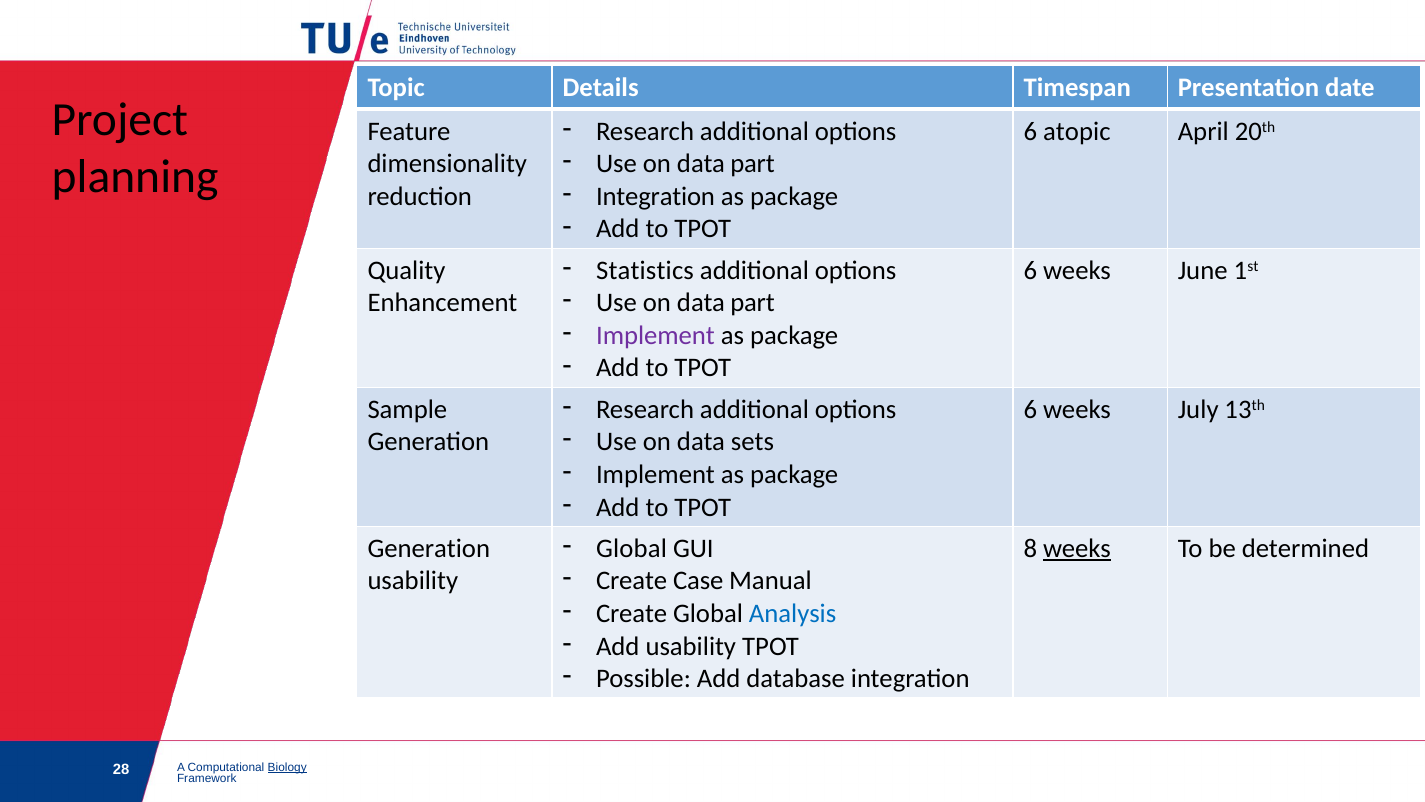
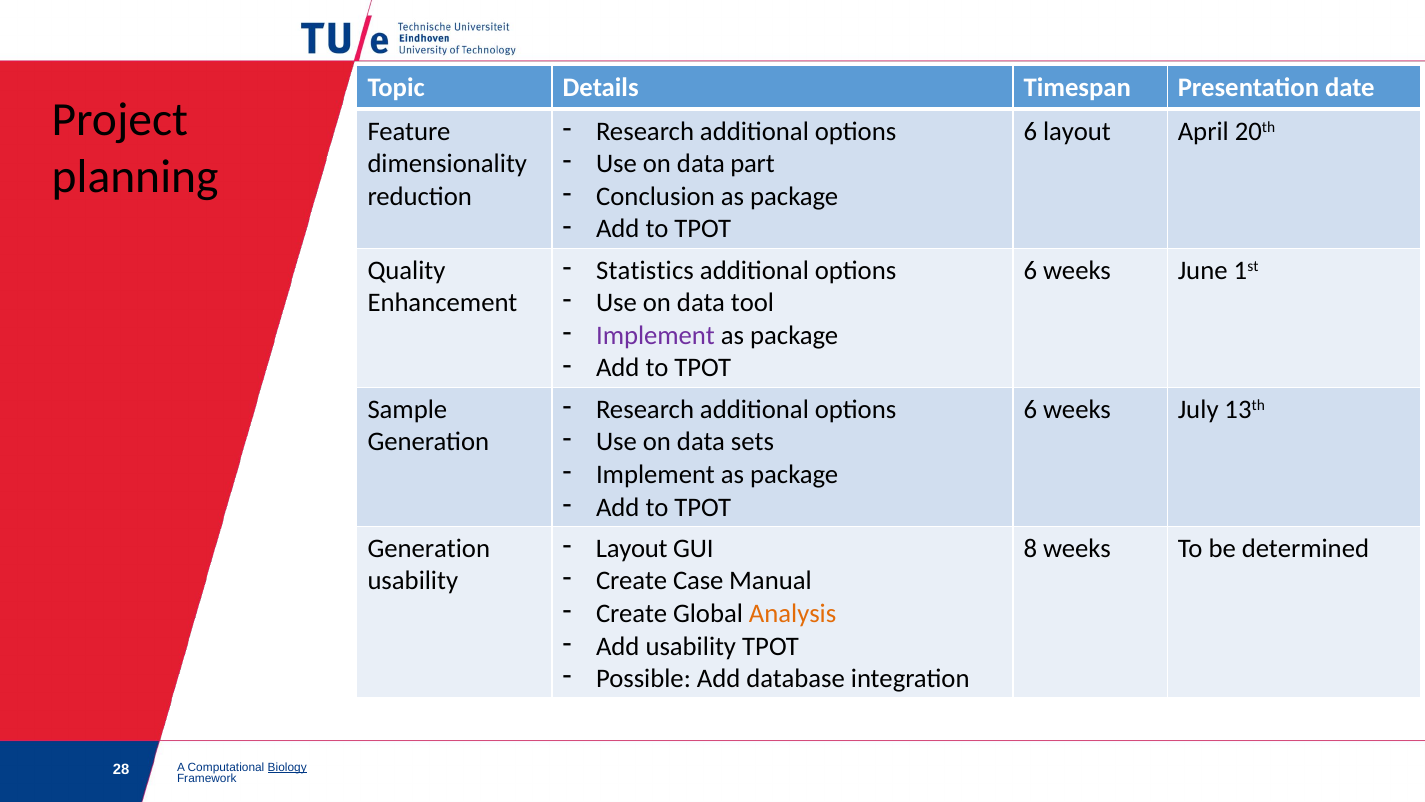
6 atopic: atopic -> layout (1077, 131)
Integration: Integration -> Conclusion (655, 196)
part: part -> tool (752, 303)
Global: Global -> Layout (632, 548)
weeks underline: present -> none (1077, 548)
Analysis colour: blue -> orange (793, 613)
